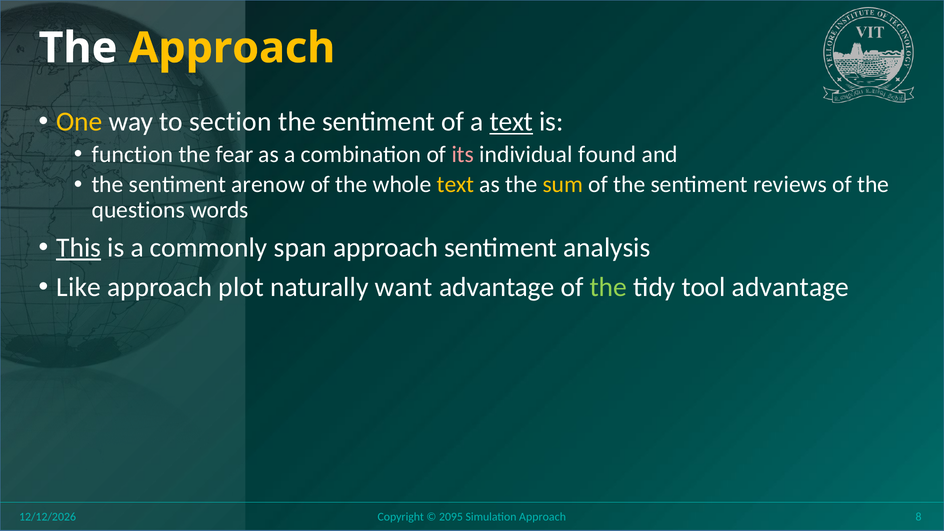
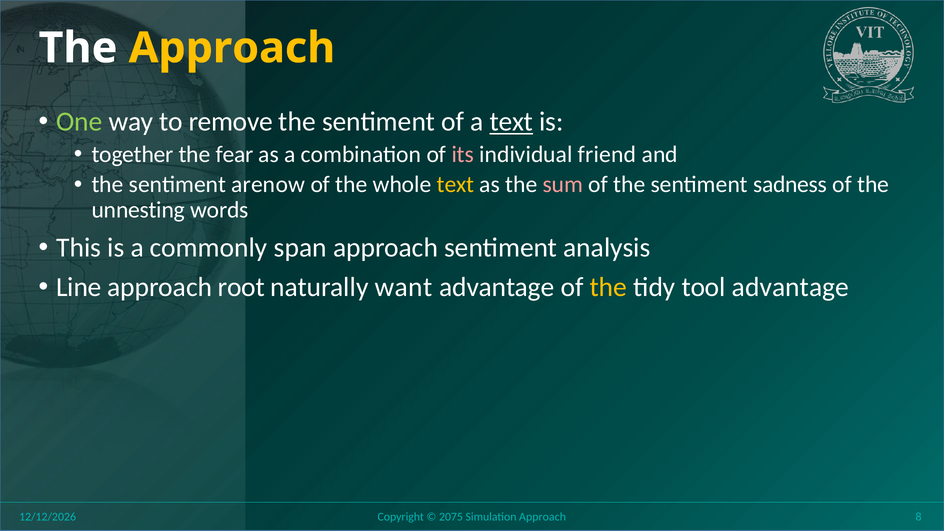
One colour: yellow -> light green (79, 122)
section: section -> remove (231, 122)
function: function -> together (133, 154)
found: found -> friend (607, 154)
sum colour: yellow -> pink (563, 185)
reviews: reviews -> sadness (790, 185)
questions: questions -> unnesting (138, 210)
This underline: present -> none (79, 248)
Like: Like -> Line (79, 287)
plot: plot -> root (241, 287)
the colour: light green -> yellow (608, 287)
2095: 2095 -> 2075 (451, 517)
